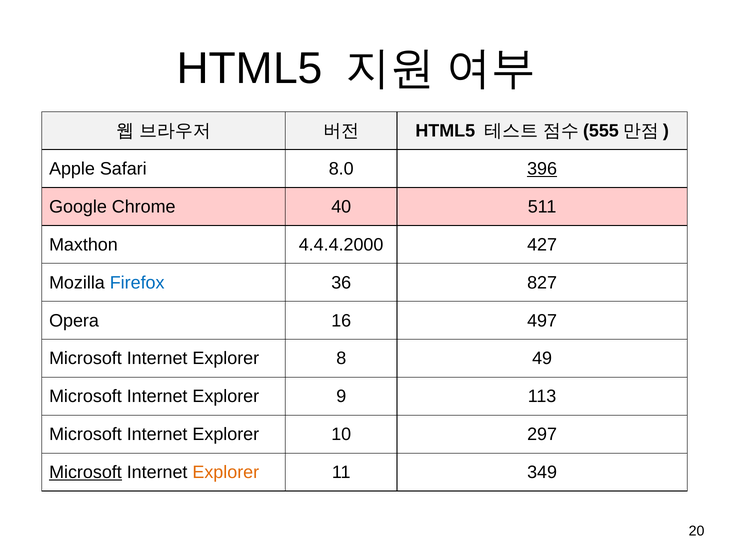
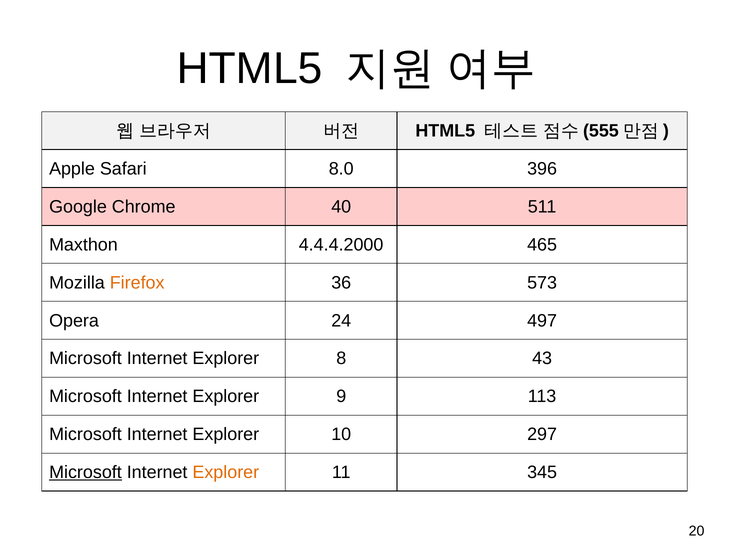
396 underline: present -> none (542, 169)
427: 427 -> 465 (542, 245)
Firefox colour: blue -> orange (137, 283)
827: 827 -> 573 (542, 283)
16: 16 -> 24 (341, 321)
49: 49 -> 43 (542, 358)
349: 349 -> 345 (542, 472)
